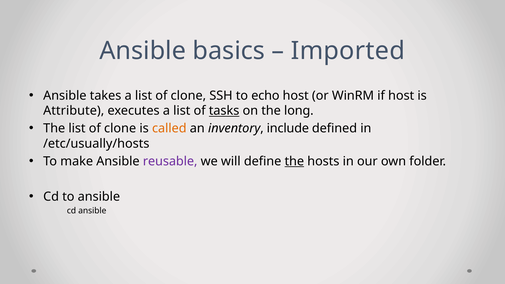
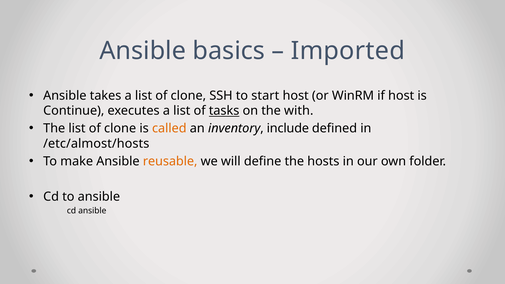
echo: echo -> start (265, 96)
Attribute: Attribute -> Continue (74, 111)
long: long -> with (299, 111)
/etc/usually/hosts: /etc/usually/hosts -> /etc/almost/hosts (96, 144)
reusable colour: purple -> orange (170, 161)
the underline: present -> none (294, 161)
